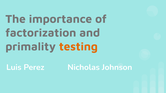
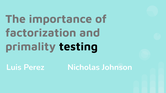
testing colour: orange -> black (78, 47)
